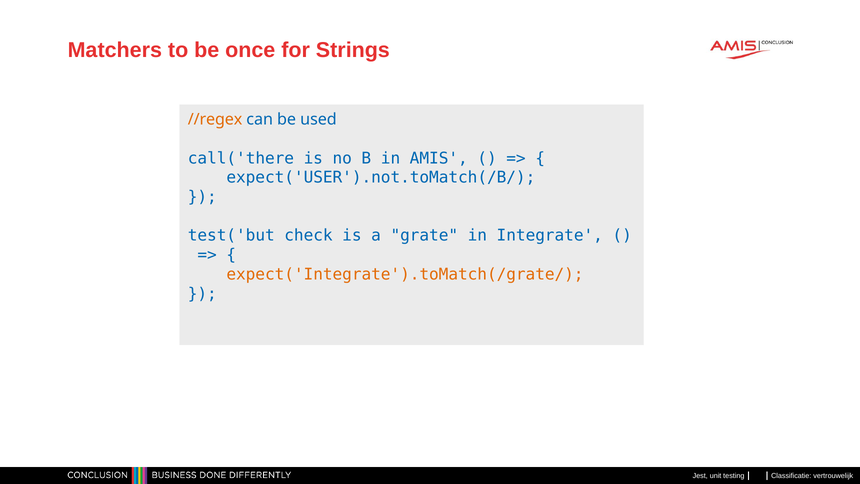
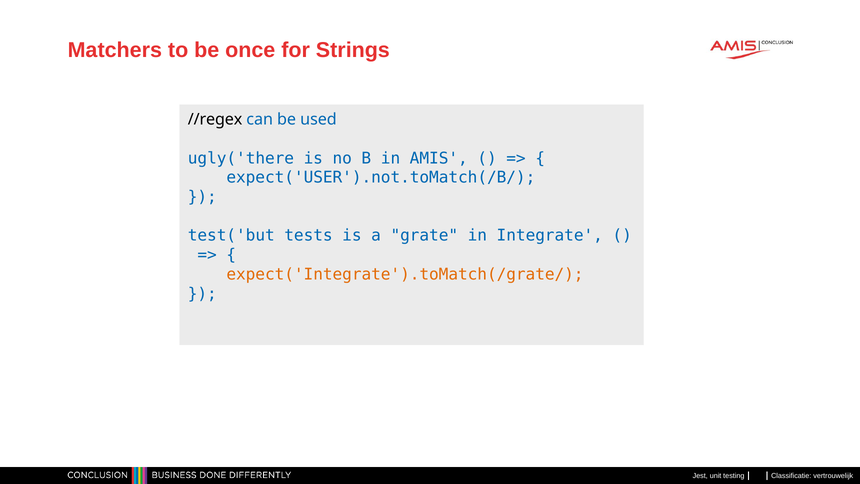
//regex colour: orange -> black (215, 120)
call('there: call('there -> ugly('there (241, 158)
check: check -> tests (309, 236)
